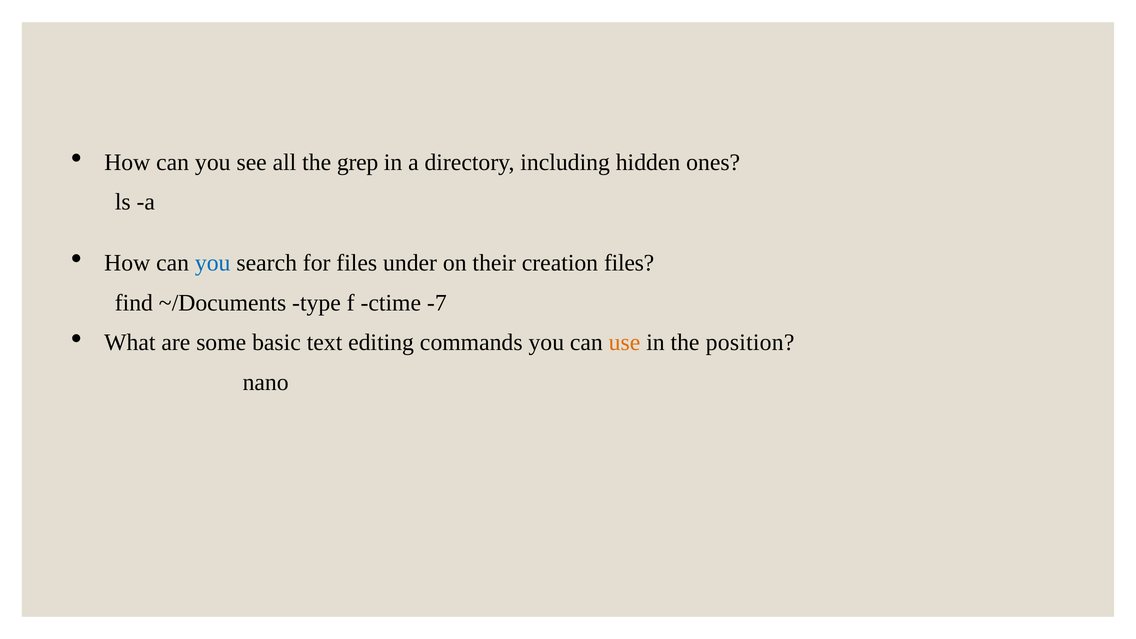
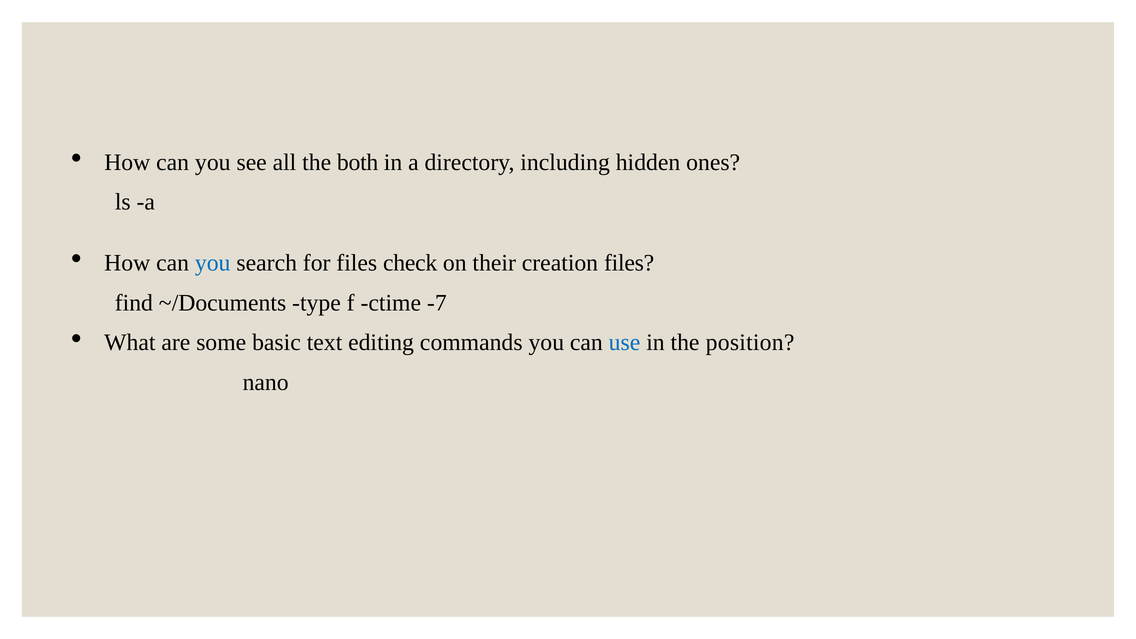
grep: grep -> both (358, 162)
under: under -> check (410, 263)
use colour: orange -> blue (625, 343)
